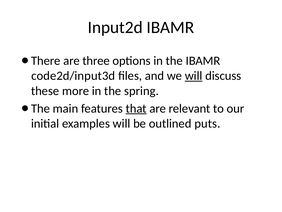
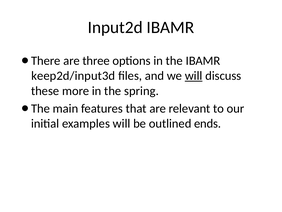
code2d/input3d: code2d/input3d -> keep2d/input3d (73, 76)
that underline: present -> none (136, 108)
puts: puts -> ends (208, 123)
